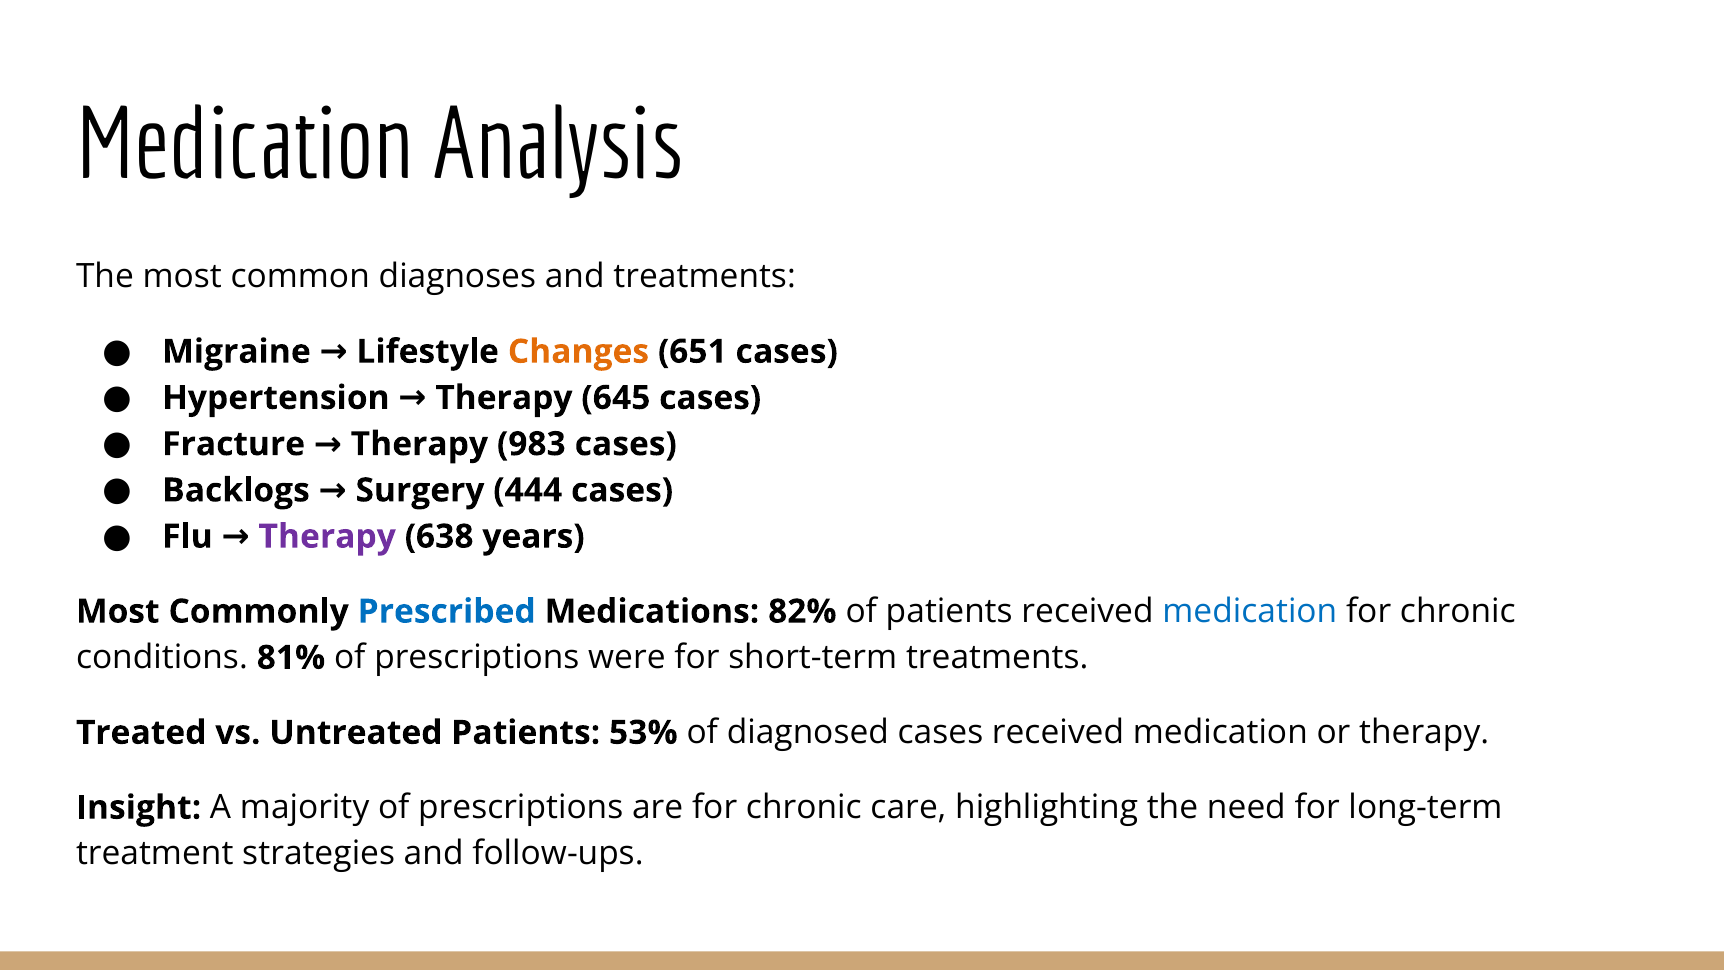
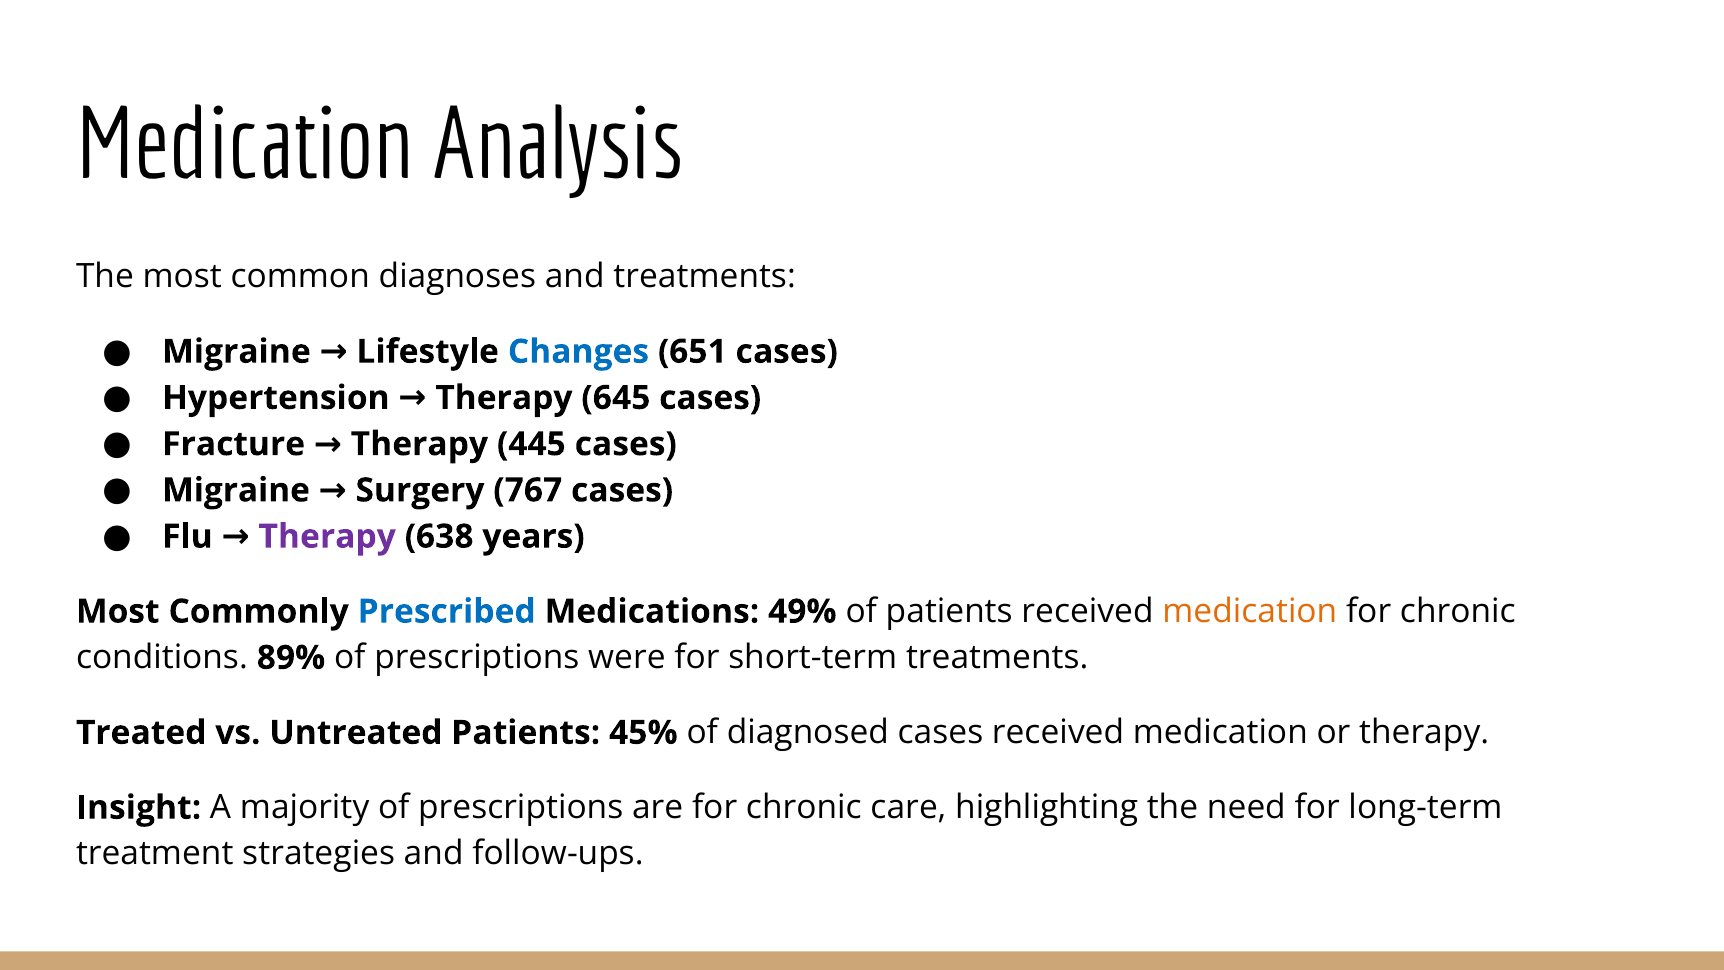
Changes colour: orange -> blue (578, 352)
983: 983 -> 445 (531, 444)
Backlogs: Backlogs -> Migraine (236, 490)
444: 444 -> 767 (528, 490)
82%: 82% -> 49% (802, 611)
medication colour: blue -> orange (1250, 611)
81%: 81% -> 89% (291, 658)
53%: 53% -> 45% (643, 733)
